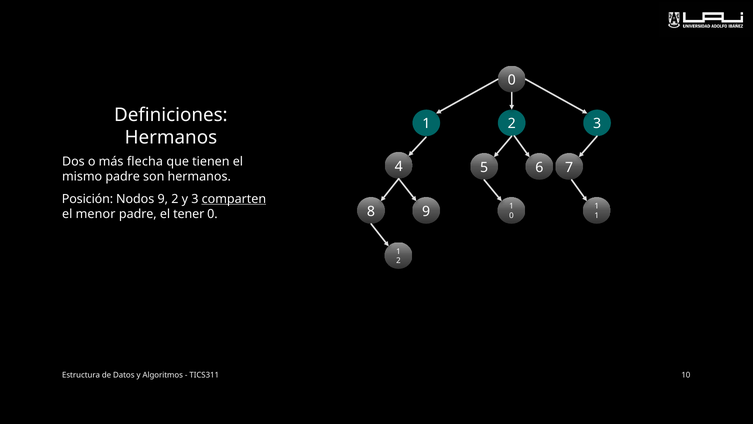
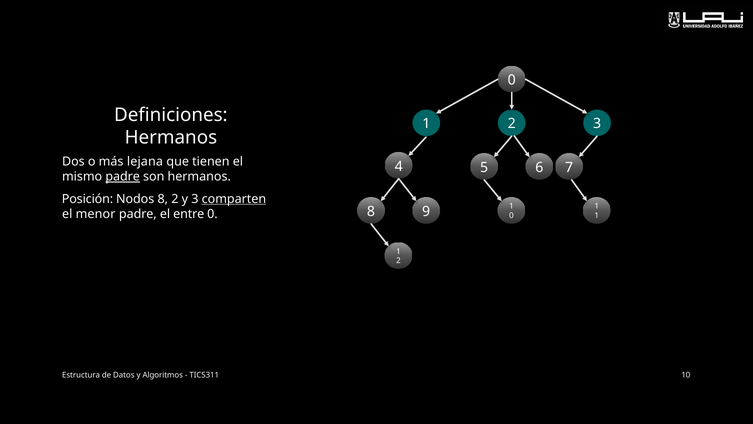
flecha: flecha -> lejana (145, 161)
padre underline: none -> present (123, 176)
Nodos 9: 9 -> 8 (163, 199)
tener: tener -> entre (189, 214)
